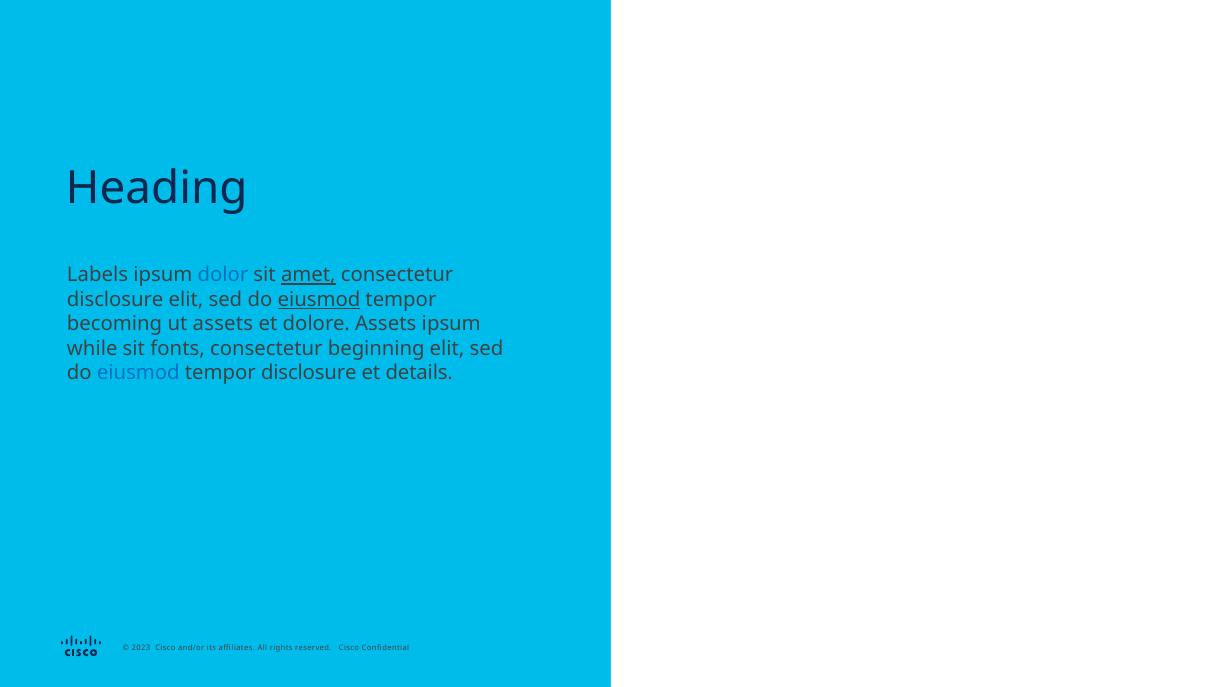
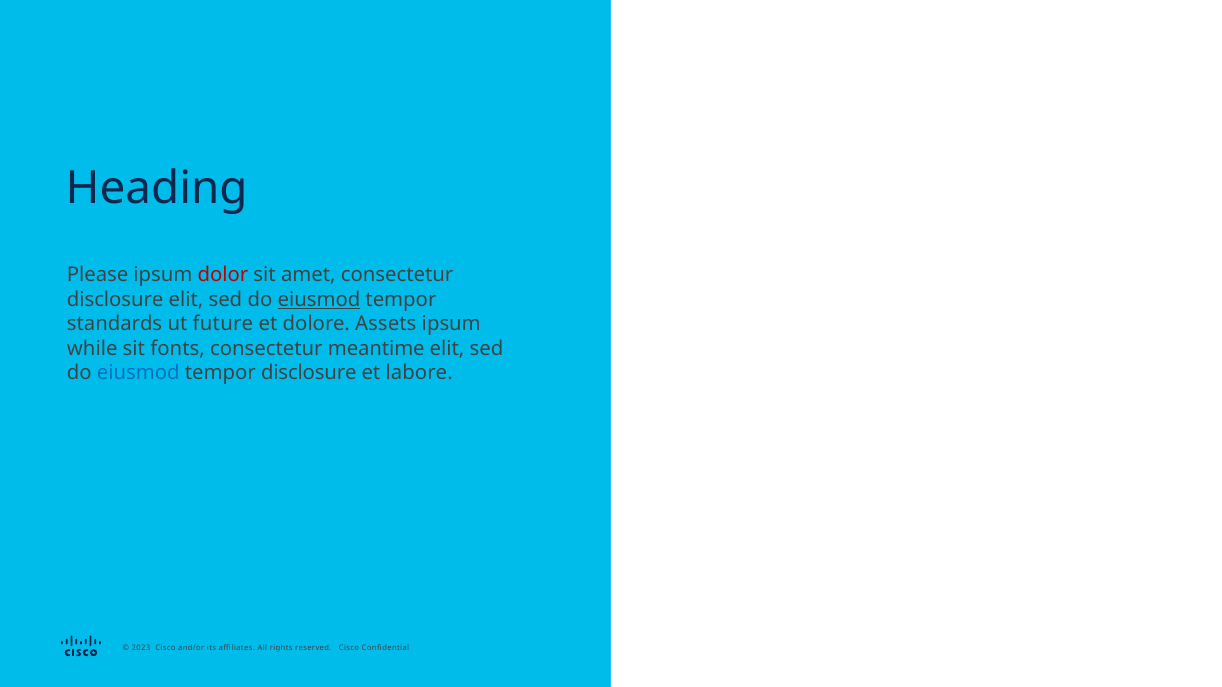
Labels: Labels -> Please (98, 275)
dolor colour: blue -> red (223, 275)
amet underline: present -> none (308, 275)
becoming: becoming -> standards (115, 324)
ut assets: assets -> future (223, 324)
beginning: beginning -> meantime (376, 349)
details: details -> labore (419, 373)
